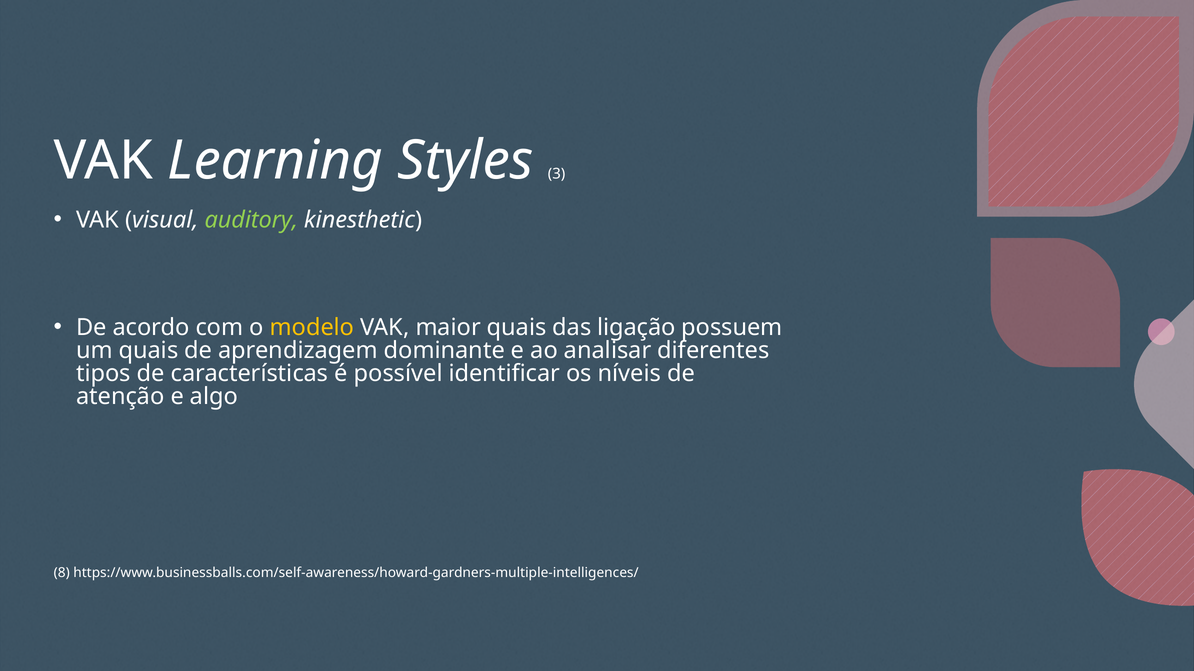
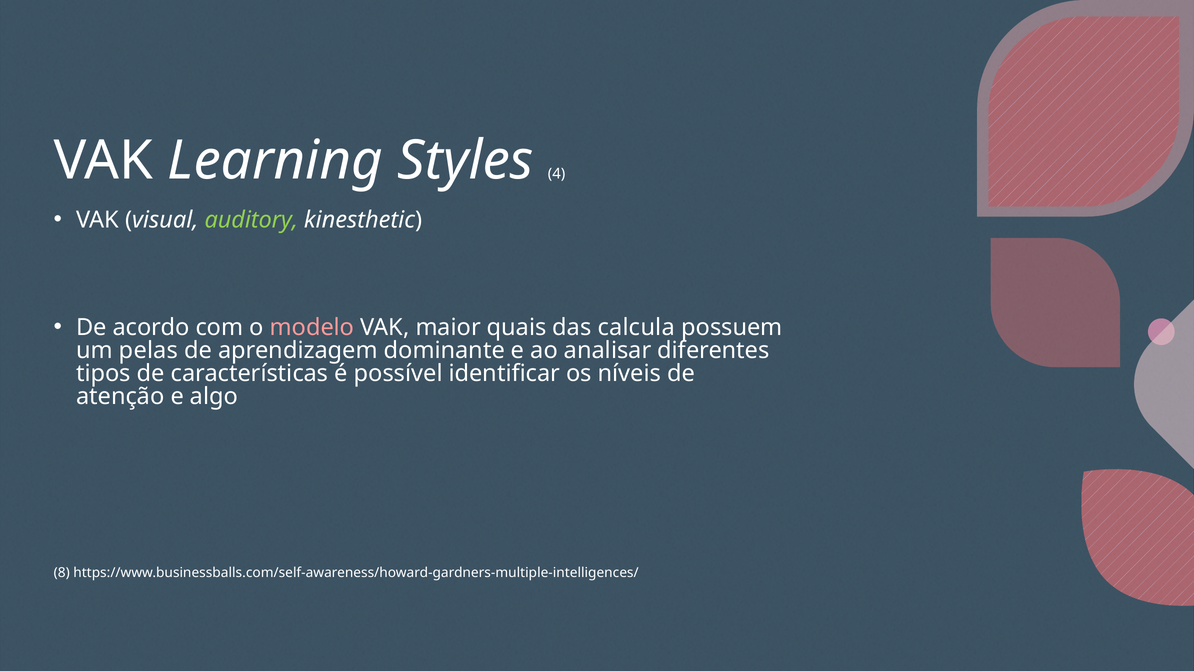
3: 3 -> 4 (557, 174)
modelo colour: yellow -> pink (312, 328)
ligação: ligação -> calcula (636, 328)
um quais: quais -> pelas (148, 351)
